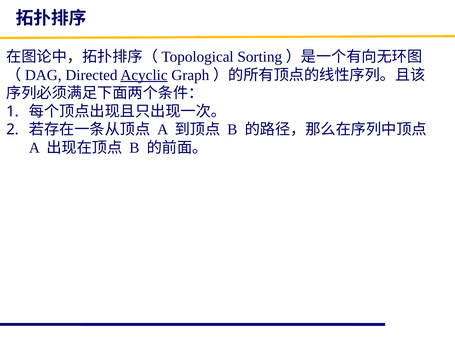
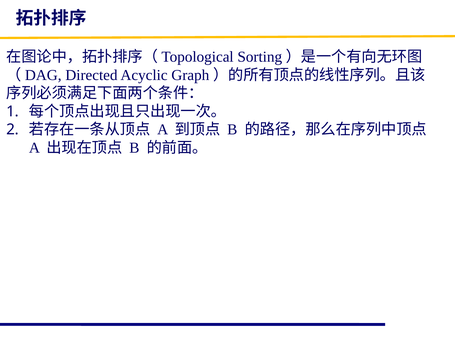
Acyclic underline: present -> none (144, 75)
